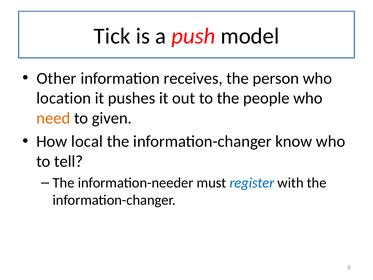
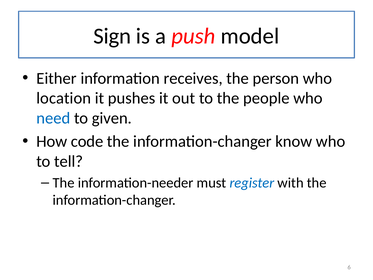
Tick: Tick -> Sign (112, 36)
Other: Other -> Either (57, 78)
need colour: orange -> blue (53, 118)
local: local -> code (87, 141)
